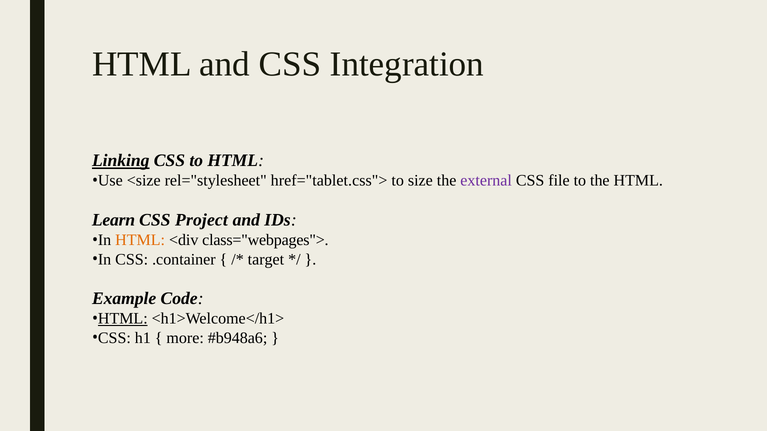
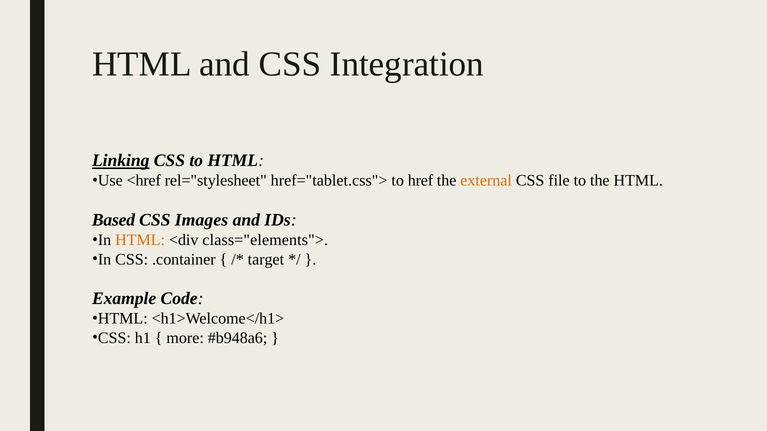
<size: <size -> <href (144, 181)
size: size -> href (420, 181)
external colour: purple -> orange (486, 181)
Learn: Learn -> Based (114, 220)
Project: Project -> Images (201, 220)
class="webpages">: class="webpages"> -> class="elements"> (265, 240)
HTML underline: present -> none (123, 319)
